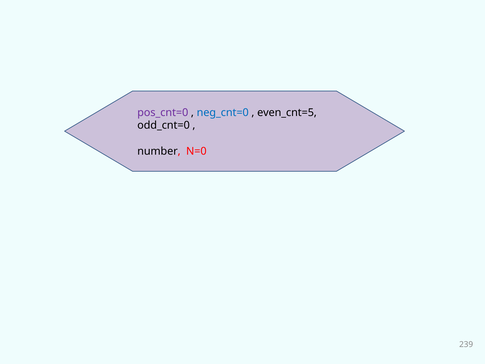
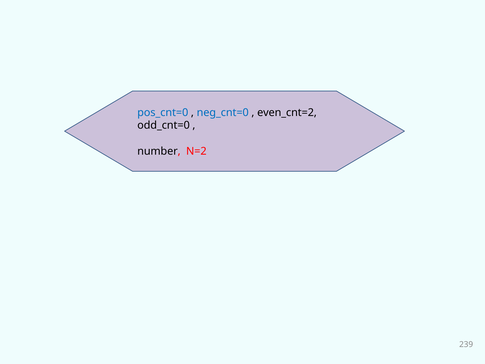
pos_cnt=0 colour: purple -> blue (163, 112)
even_cnt=5: even_cnt=5 -> even_cnt=2 (287, 112)
N=0: N=0 -> N=2 (196, 151)
